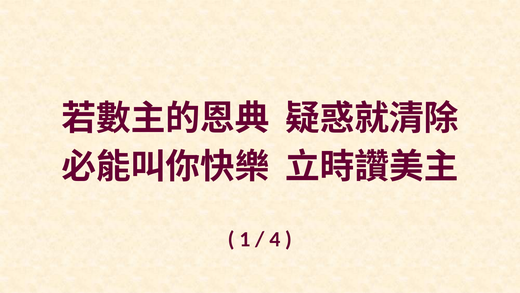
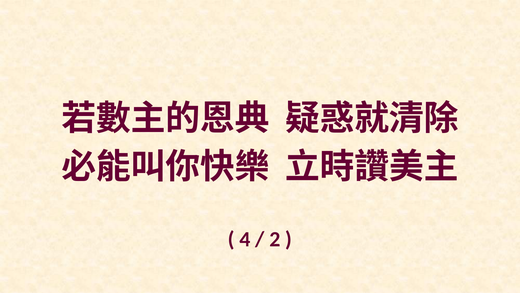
1: 1 -> 4 (245, 239)
4: 4 -> 2 (275, 239)
